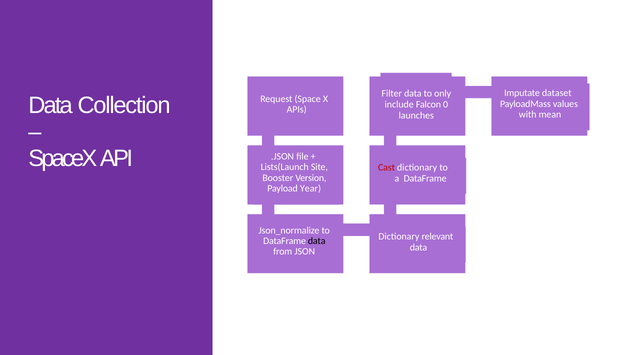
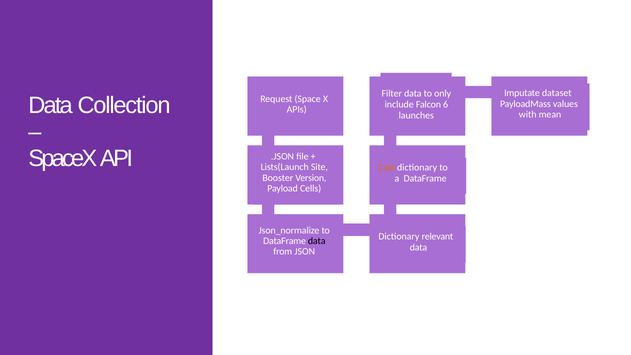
0: 0 -> 6 (446, 104)
Cast colour: red -> orange (386, 168)
Year: Year -> Cells (311, 189)
